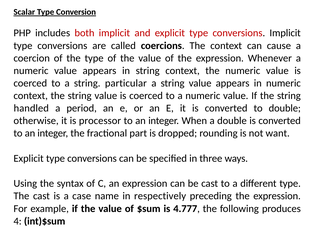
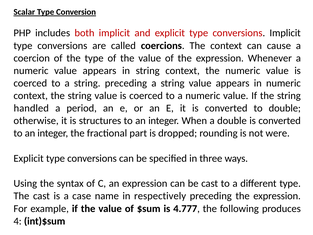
string particular: particular -> preceding (126, 83)
processor: processor -> structures (100, 121)
want: want -> were (278, 133)
